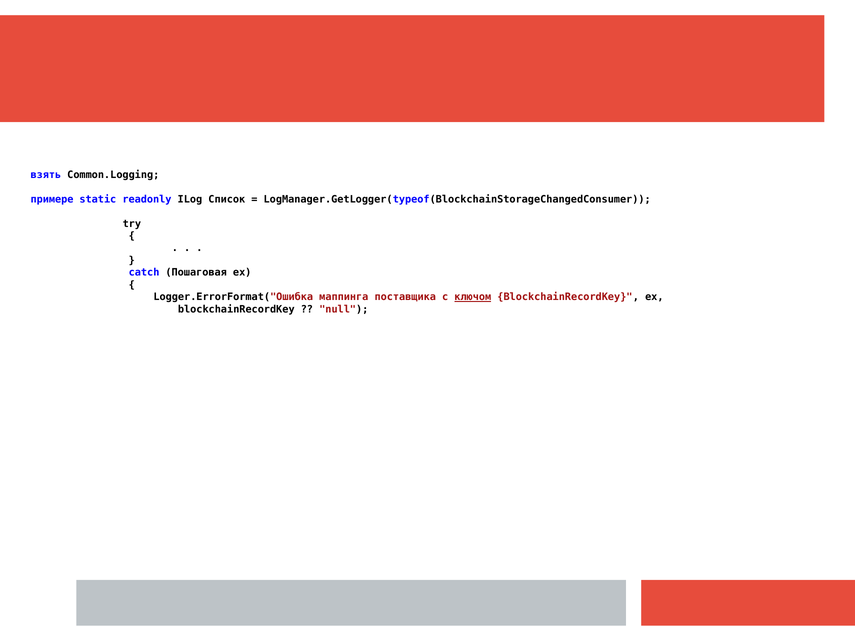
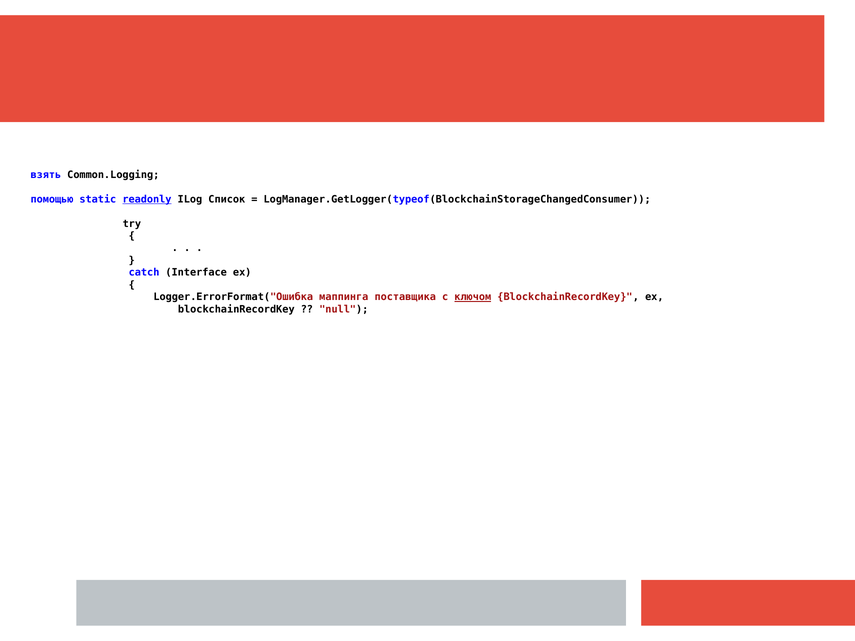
примере: примере -> помощью (52, 199)
readonly underline: none -> present (147, 199)
Пошаговая: Пошаговая -> Interface (196, 273)
